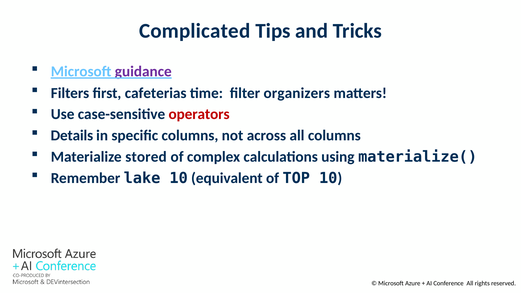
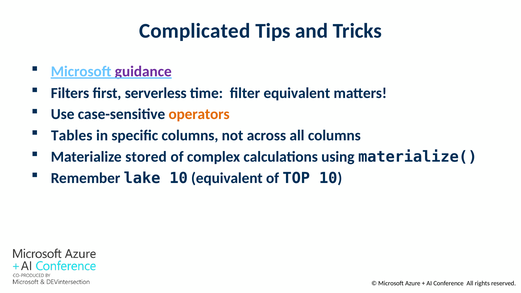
cafeterias: cafeterias -> serverless (156, 93)
filter organizers: organizers -> equivalent (297, 93)
operators colour: red -> orange (199, 114)
Details: Details -> Tables (72, 136)
